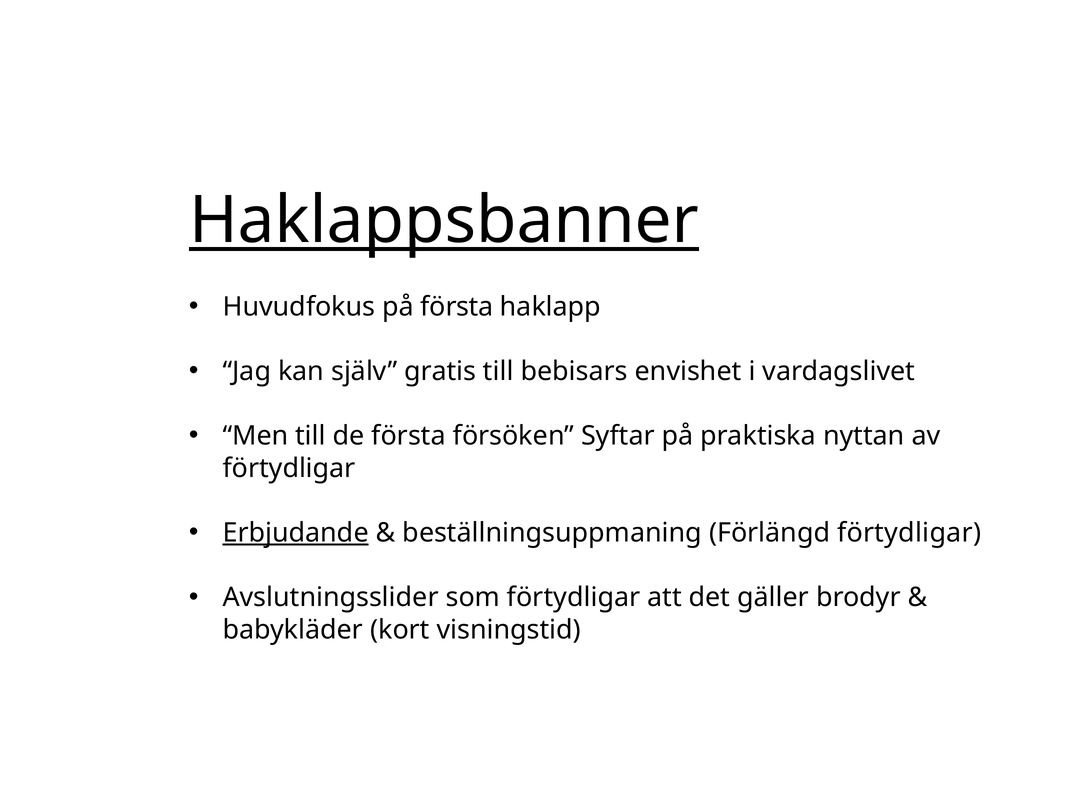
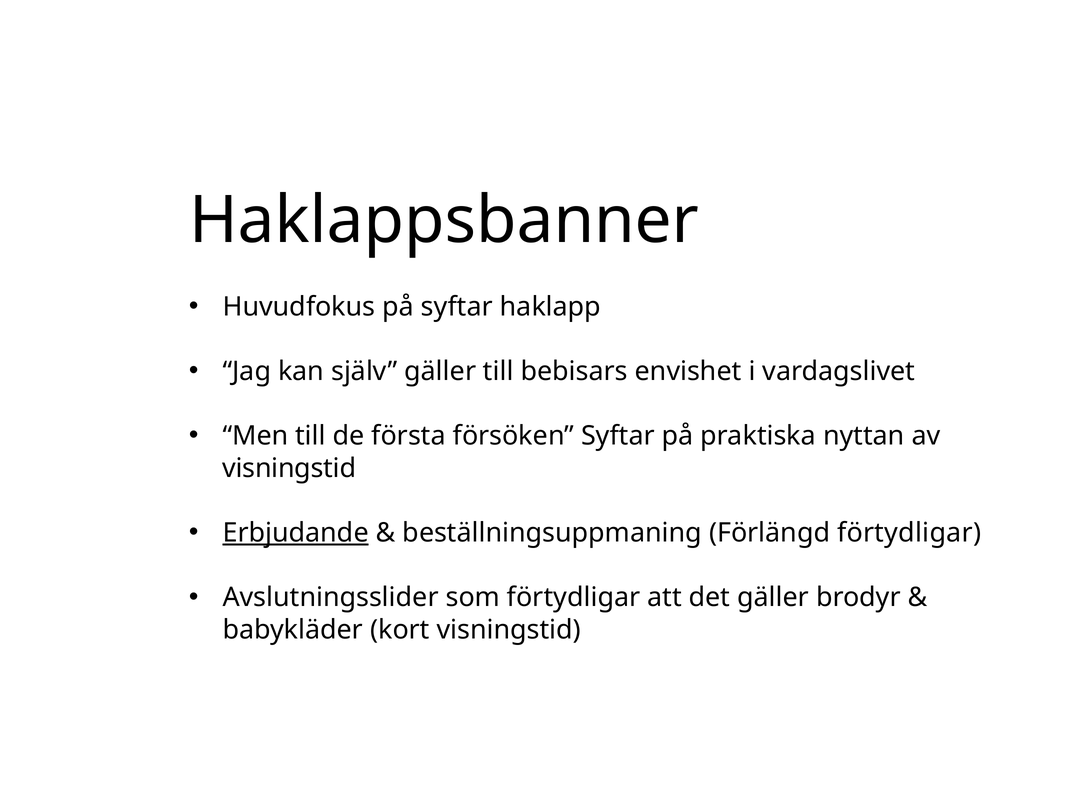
Haklappsbanner underline: present -> none (444, 221)
på första: första -> syftar (457, 307)
själv gratis: gratis -> gäller (440, 371)
förtydligar: förtydligar -> visningstid (289, 468)
